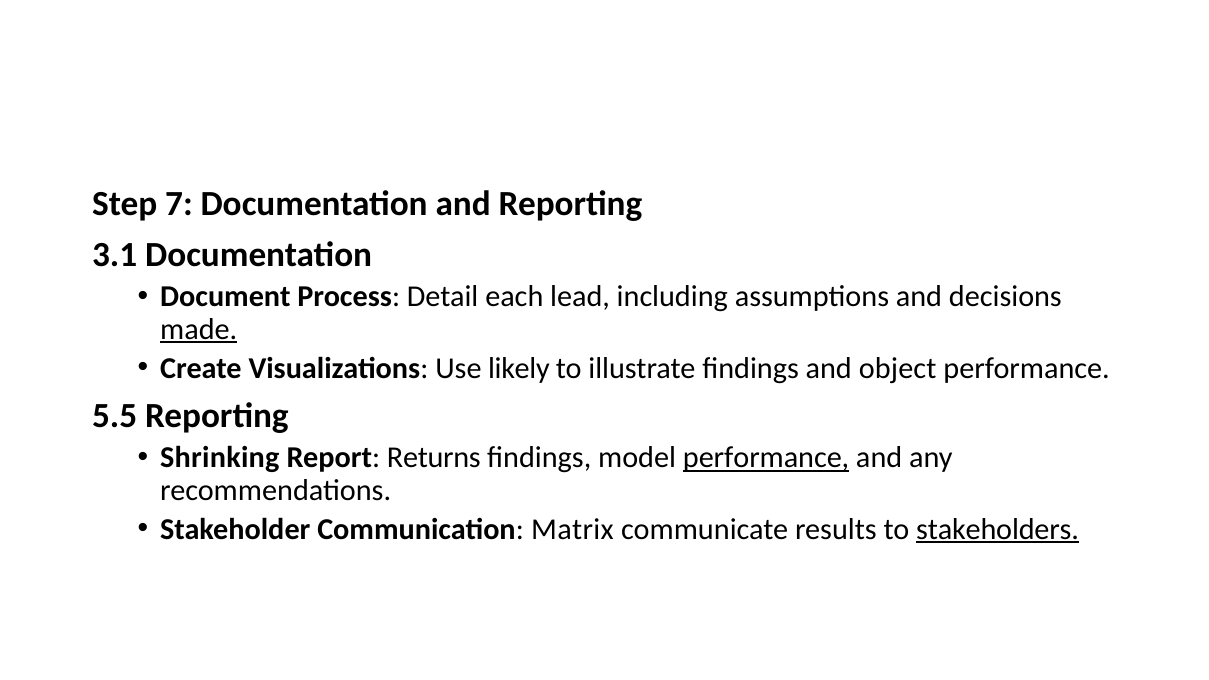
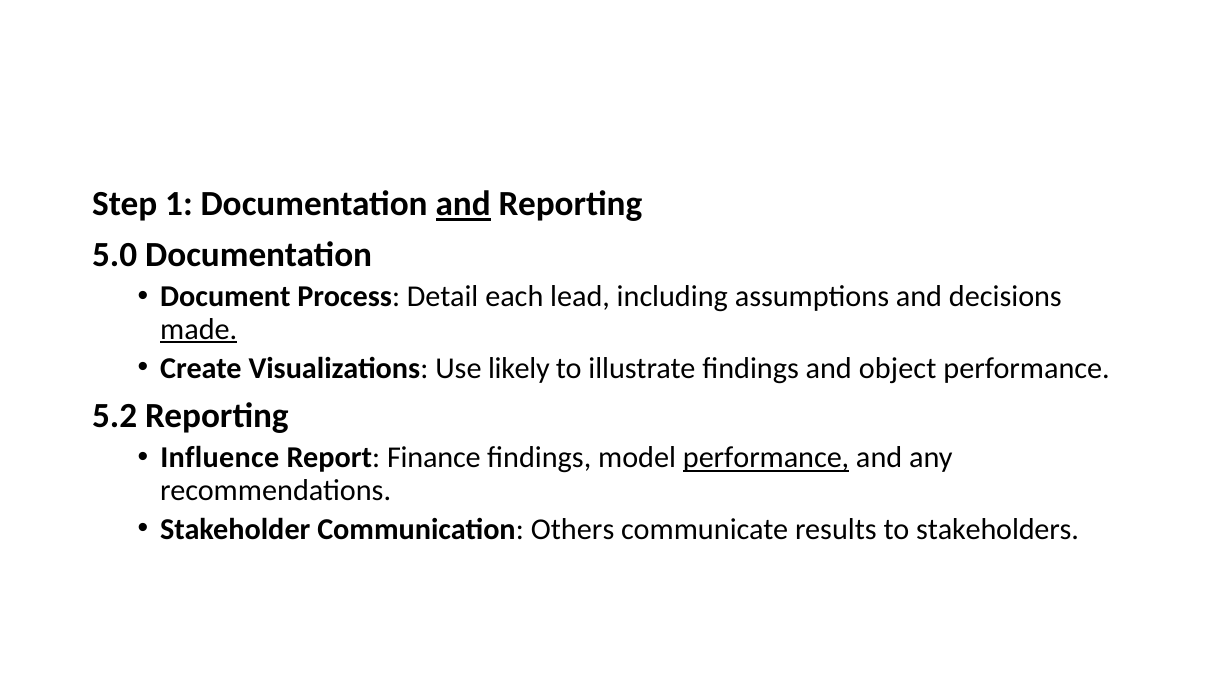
7: 7 -> 1 (179, 204)
and underline: none -> present (463, 204)
3.1: 3.1 -> 5.0 (115, 255)
5.5: 5.5 -> 5.2 (115, 416)
Shrinking: Shrinking -> Influence (220, 458)
Returns: Returns -> Finance (434, 458)
Matrix: Matrix -> Others (573, 529)
stakeholders underline: present -> none (998, 529)
